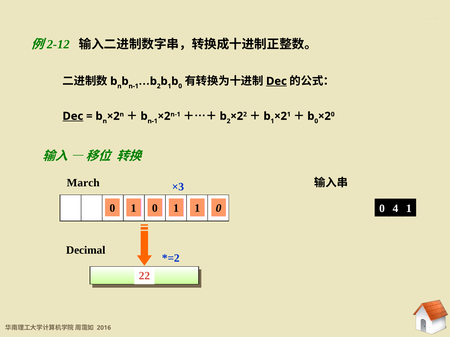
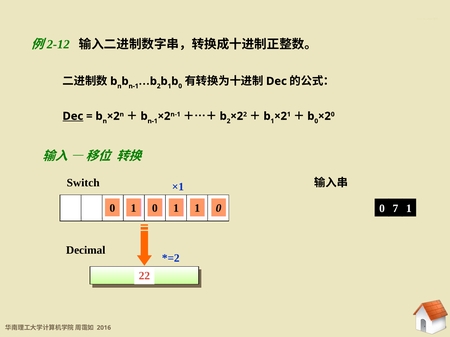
Dec underline: present -> none (276, 81)
March: March -> Switch (83, 183)
×3: ×3 -> ×1 (178, 187)
4: 4 -> 7 (395, 209)
